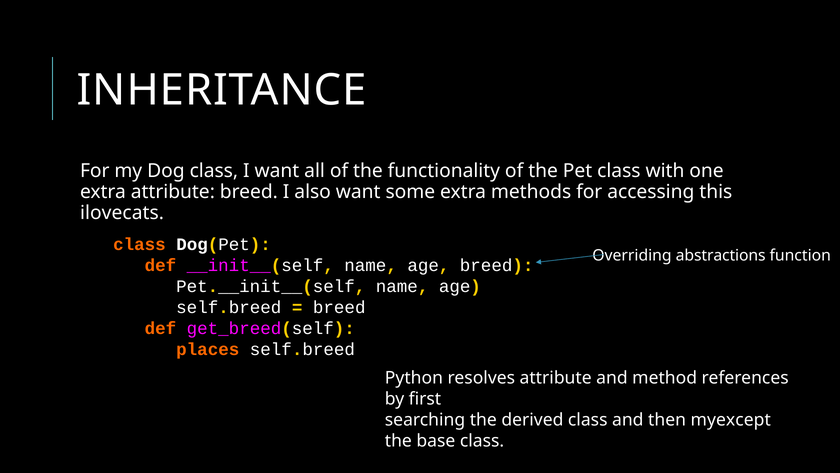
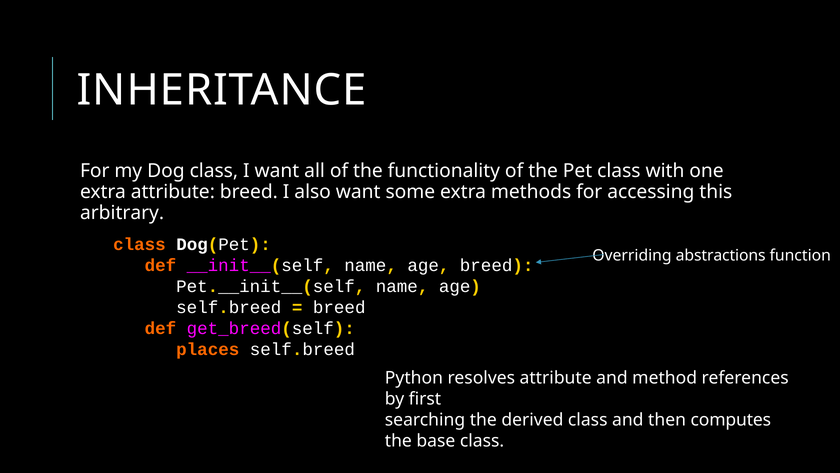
ilovecats: ilovecats -> arbitrary (122, 212)
myexcept: myexcept -> computes (731, 420)
